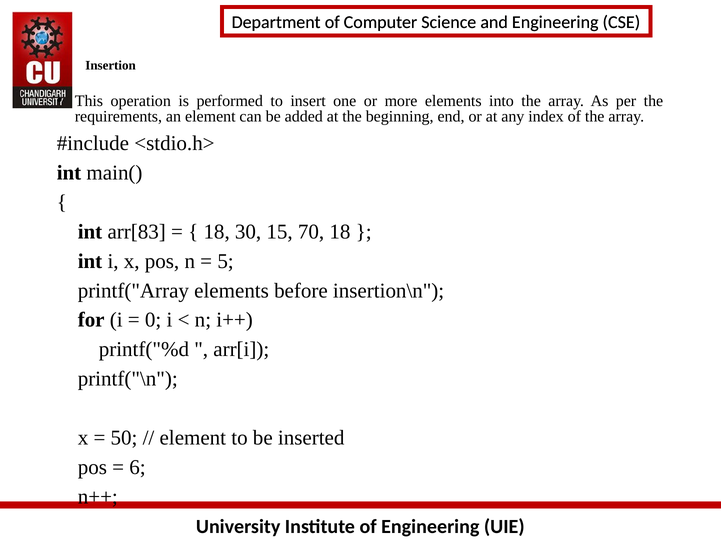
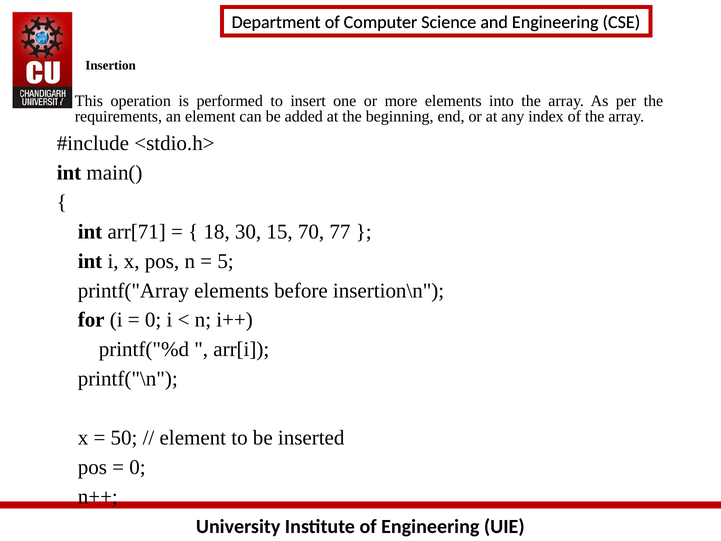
arr[83: arr[83 -> arr[71 (137, 232)
70 18: 18 -> 77 (340, 232)
6: 6 -> 0 (137, 467)
